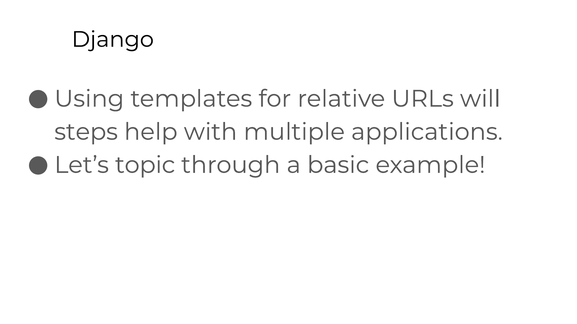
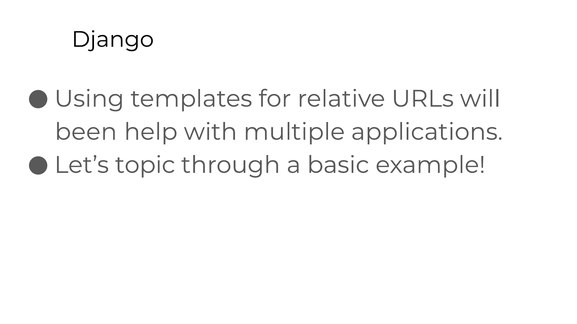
steps: steps -> been (86, 132)
